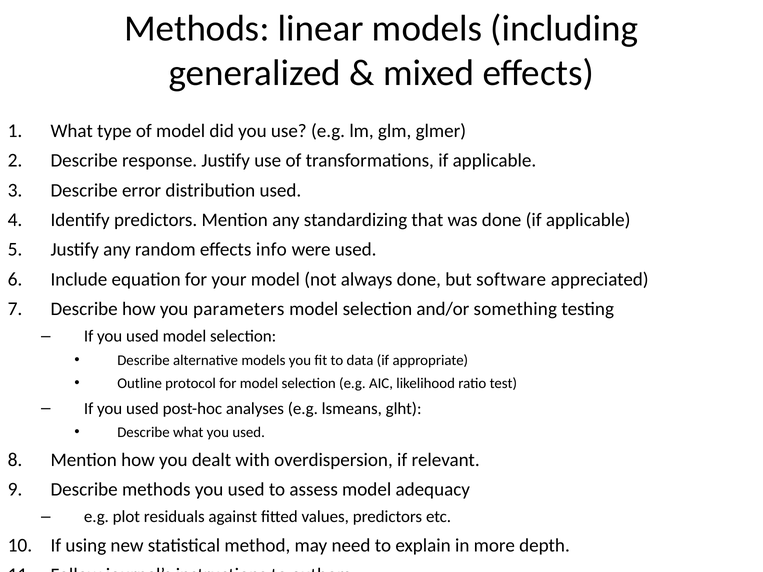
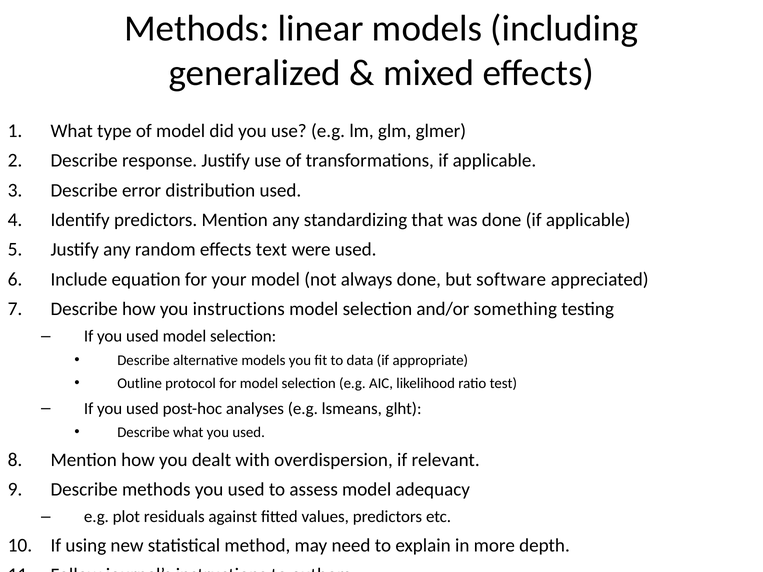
info: info -> text (271, 250)
you parameters: parameters -> instructions (239, 309)
